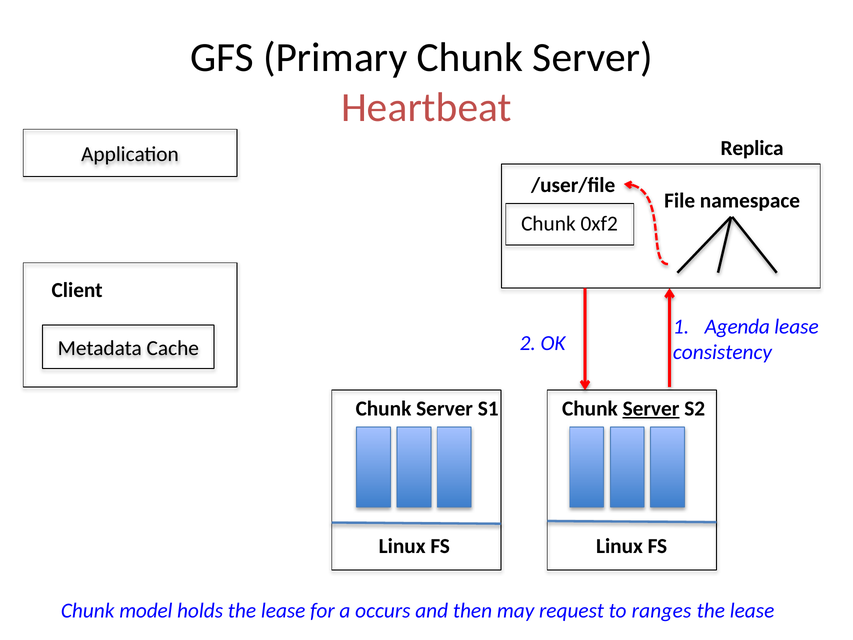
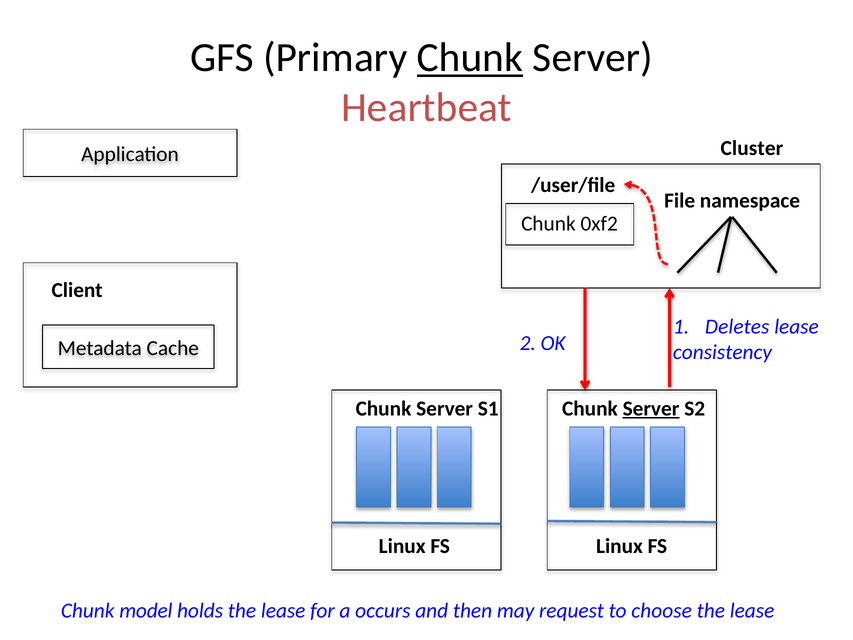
Chunk underline: none -> present (470, 58)
Replica: Replica -> Cluster (752, 148)
Agenda: Agenda -> Deletes (737, 326)
ranges: ranges -> choose (662, 611)
